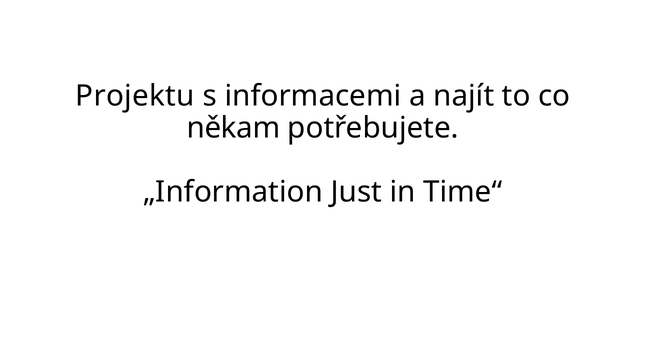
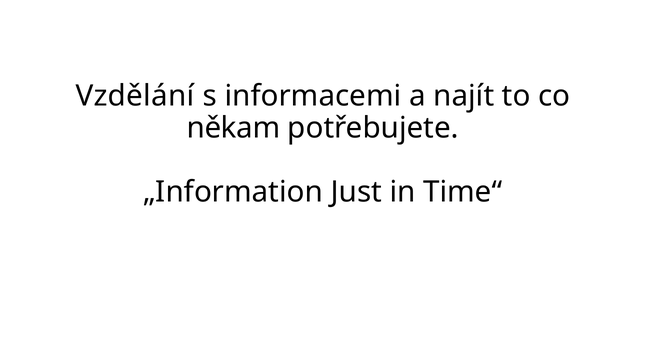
Projektu: Projektu -> Vzdělání (135, 96)
